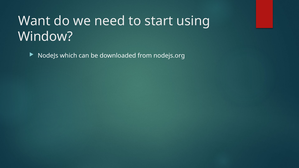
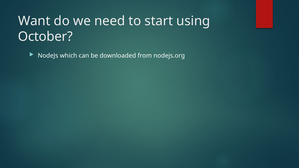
Window: Window -> October (45, 37)
